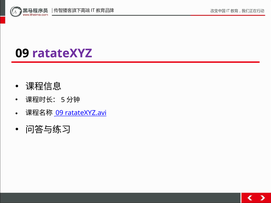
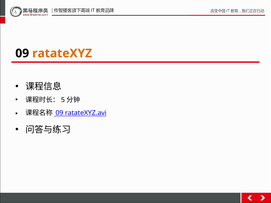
ratateXYZ colour: purple -> orange (62, 53)
